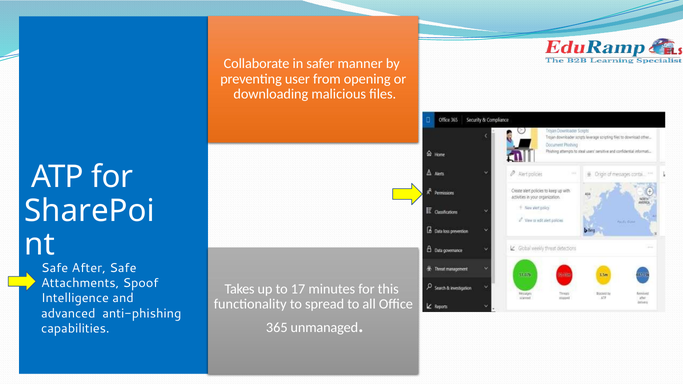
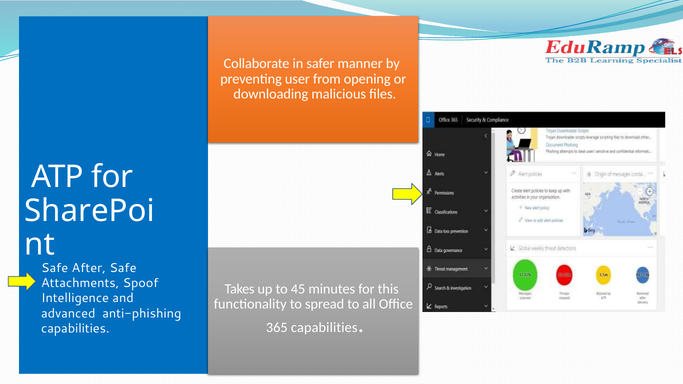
17: 17 -> 45 (298, 289)
365 unmanaged: unmanaged -> capabilities (324, 328)
